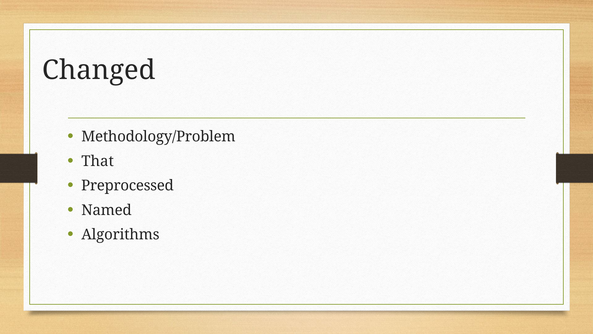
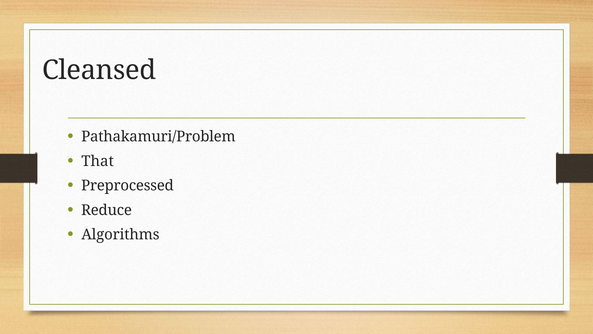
Changed: Changed -> Cleansed (99, 70)
Methodology/Problem: Methodology/Problem -> Pathakamuri/Problem (158, 137)
Named: Named -> Reduce (107, 210)
